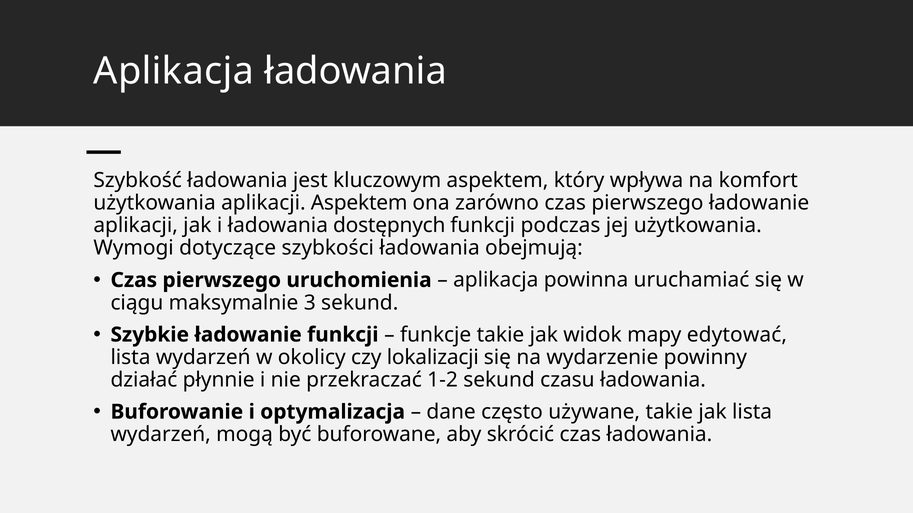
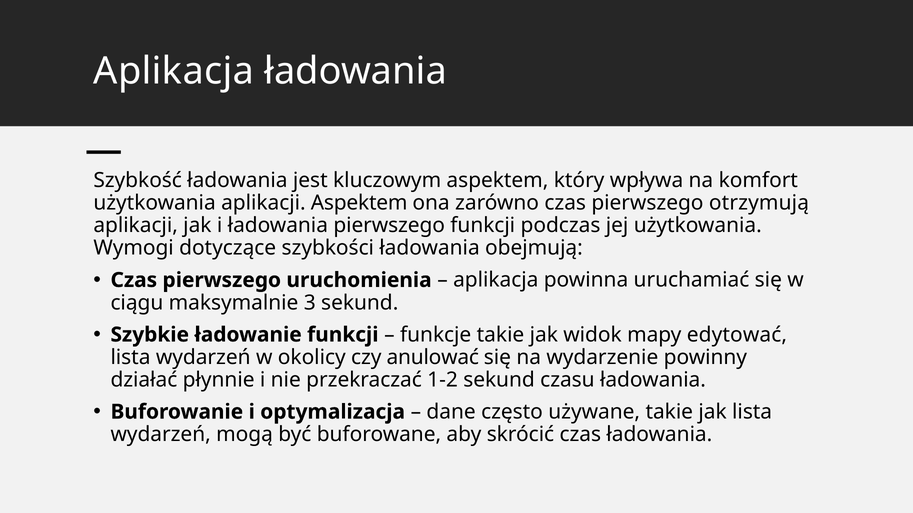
pierwszego ładowanie: ładowanie -> otrzymują (759, 203)
ładowania dostępnych: dostępnych -> pierwszego (389, 226)
lokalizacji: lokalizacji -> anulować (433, 358)
